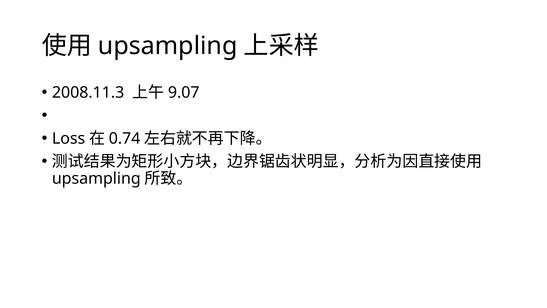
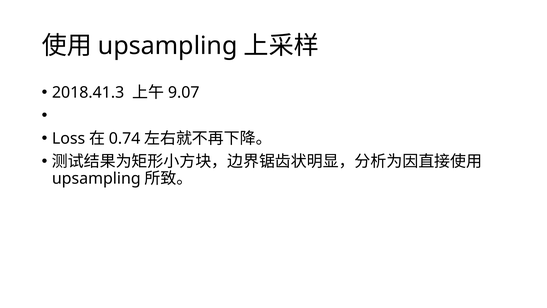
2008.11.3: 2008.11.3 -> 2018.41.3 (88, 92)
